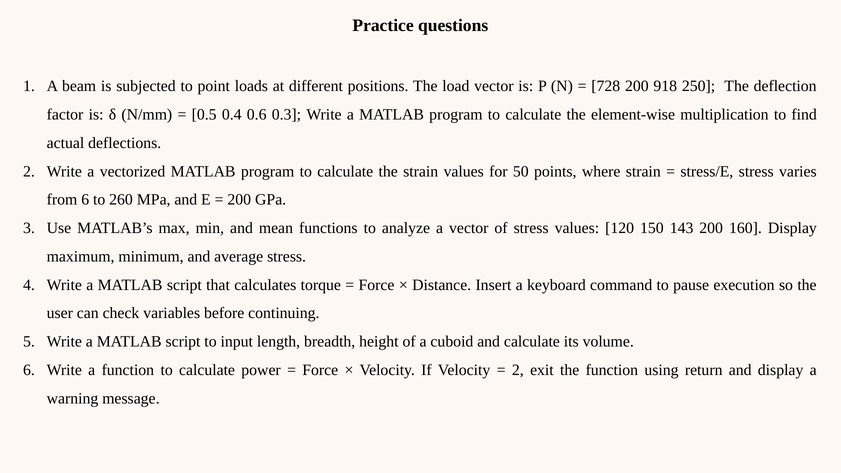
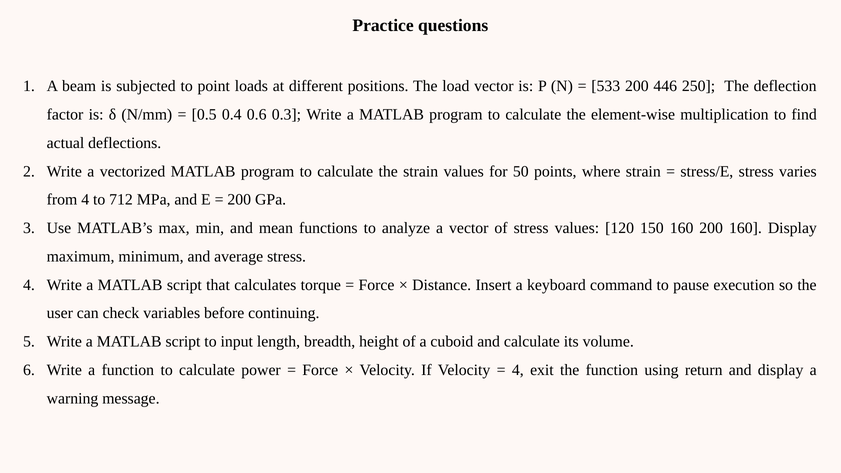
728: 728 -> 533 (606, 86)
918: 918 -> 446 (665, 86)
from 6: 6 -> 4 (85, 200)
260: 260 -> 712 (121, 200)
150 143: 143 -> 160 (682, 228)
2: 2 -> 4 (518, 370)
